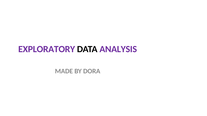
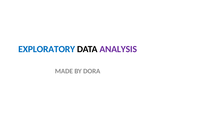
EXPLORATORY colour: purple -> blue (47, 49)
